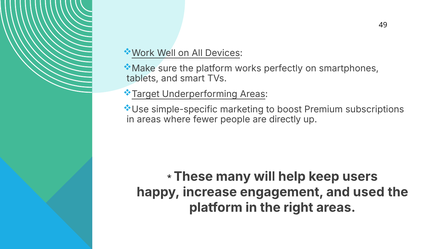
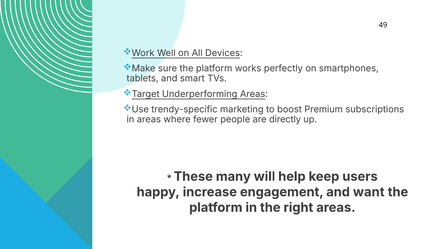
simple-specific: simple-specific -> trendy-specific (184, 109)
used: used -> want (369, 192)
